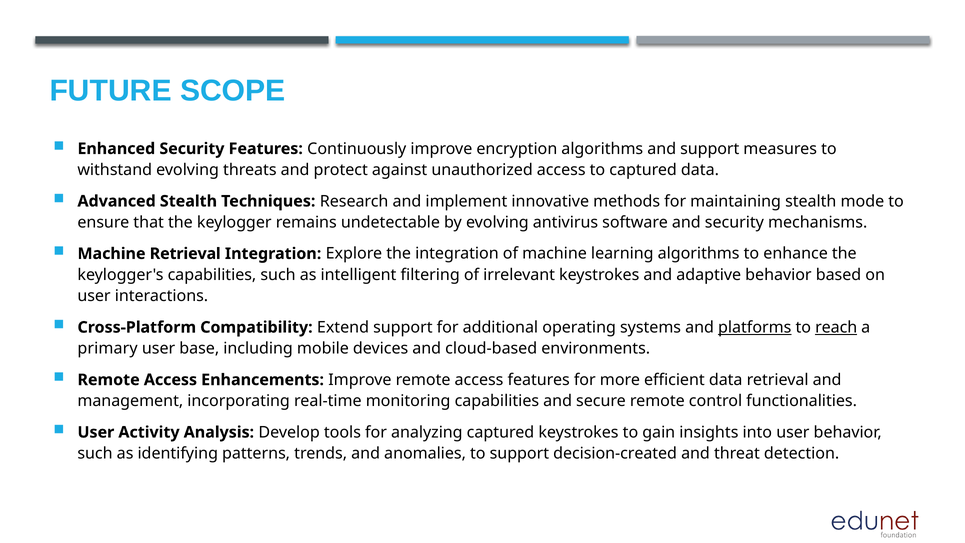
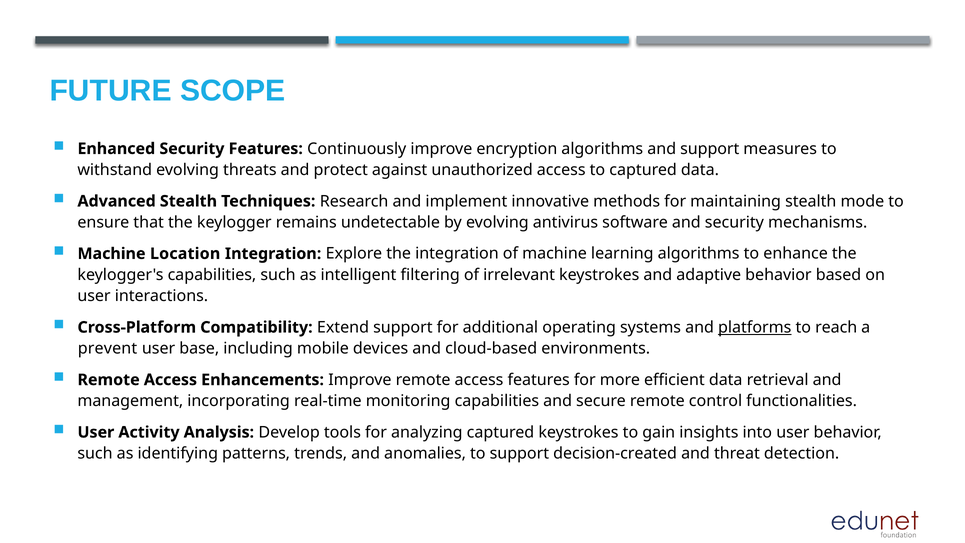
Machine Retrieval: Retrieval -> Location (185, 254)
reach underline: present -> none (836, 327)
primary: primary -> prevent (108, 348)
